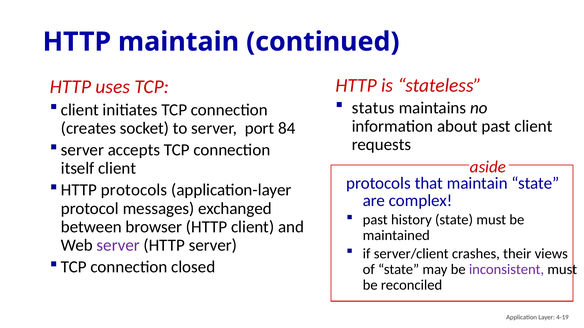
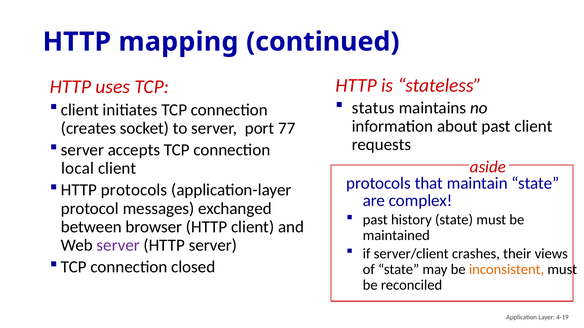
HTTP maintain: maintain -> mapping (178, 42)
84: 84 -> 77 (287, 128)
itself: itself -> local (78, 169)
inconsistent colour: purple -> orange (507, 270)
